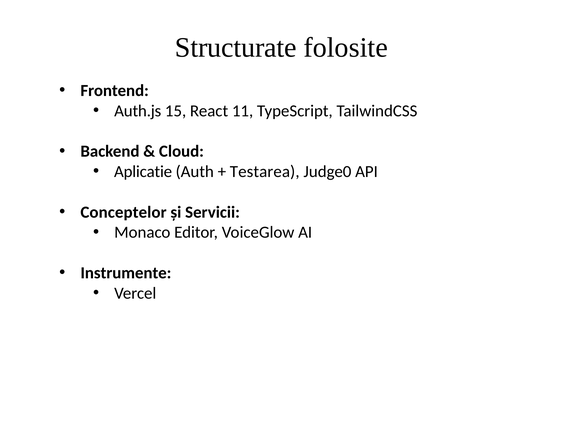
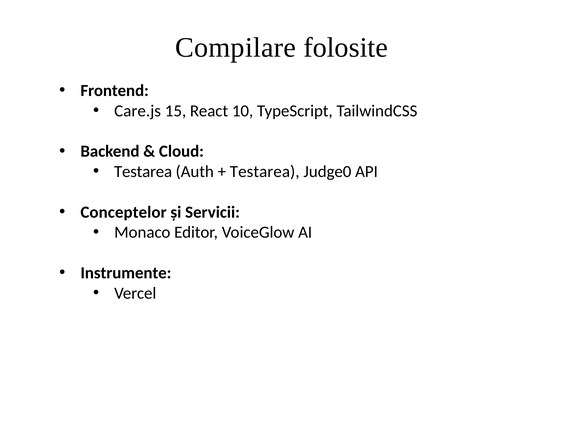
Structurate: Structurate -> Compilare (236, 48)
Auth.js: Auth.js -> Care.js (138, 111)
11: 11 -> 10 (243, 111)
Aplicatie: Aplicatie -> Testarea (143, 172)
